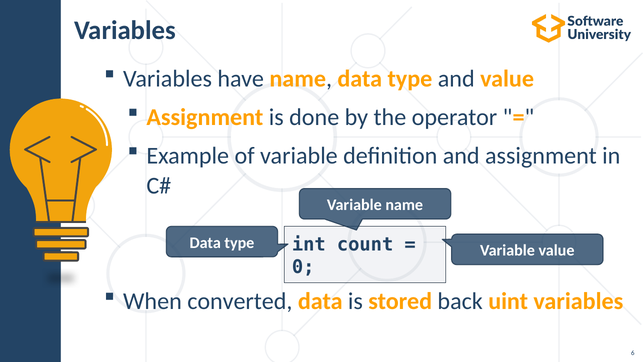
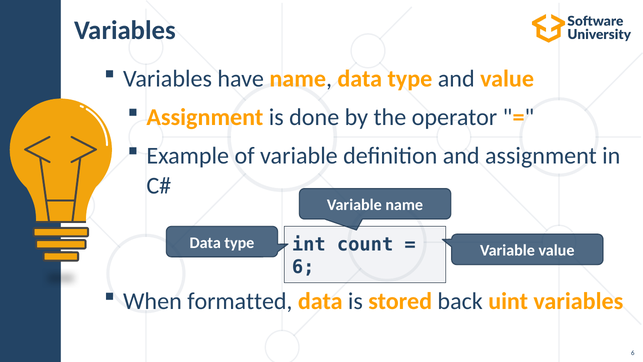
0: 0 -> 6 (303, 267)
converted: converted -> formatted (240, 301)
